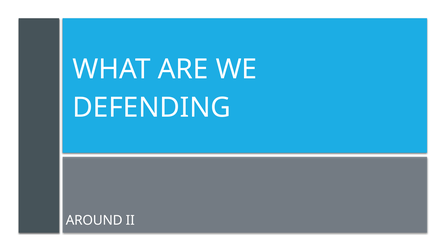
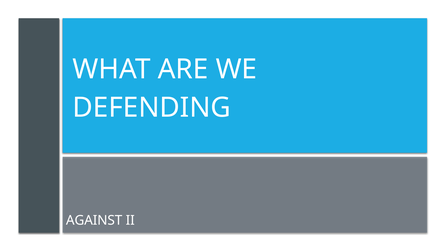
AROUND: AROUND -> AGAINST (94, 220)
